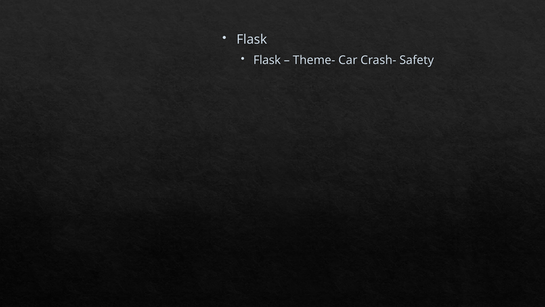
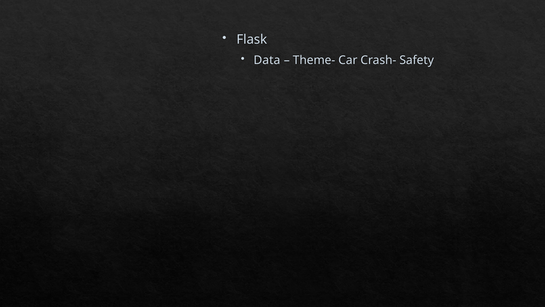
Flask: Flask -> Data (267, 60)
